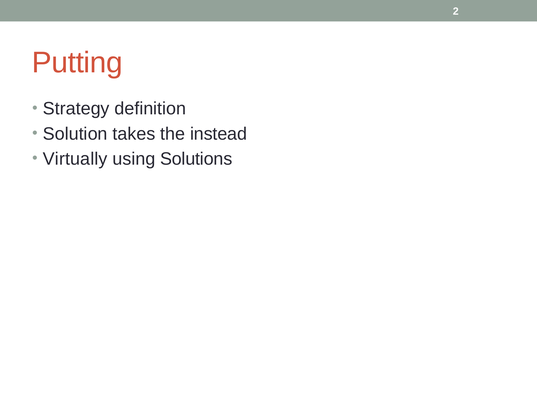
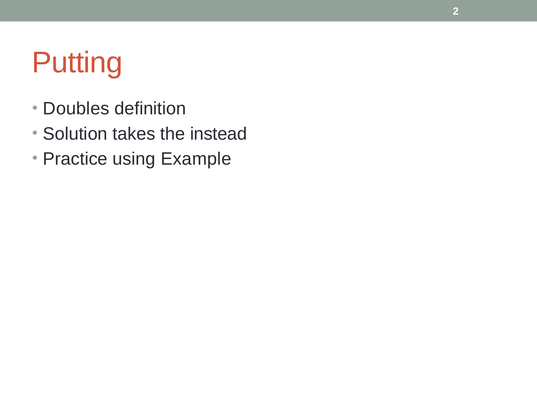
Strategy: Strategy -> Doubles (76, 109)
Virtually: Virtually -> Practice (75, 159)
Solutions: Solutions -> Example (196, 159)
